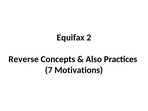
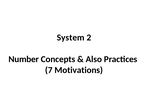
Equifax: Equifax -> System (71, 37)
Reverse: Reverse -> Number (24, 59)
